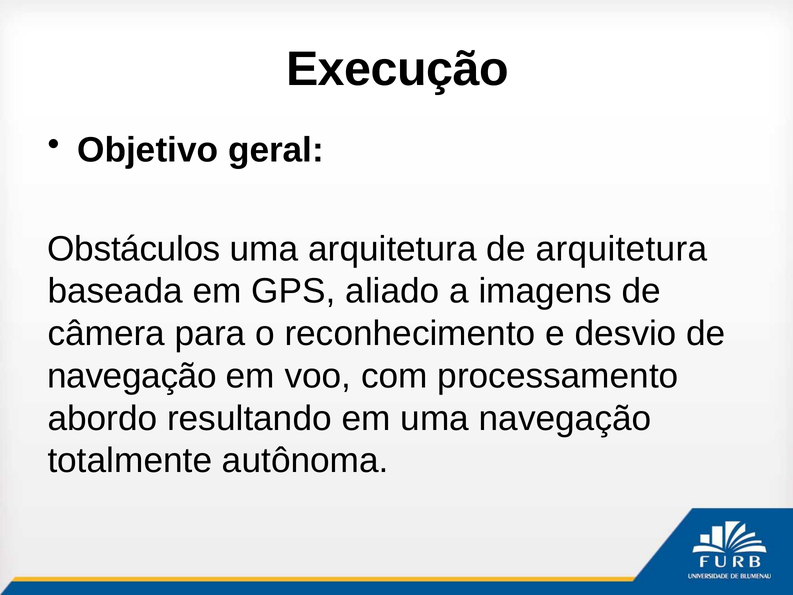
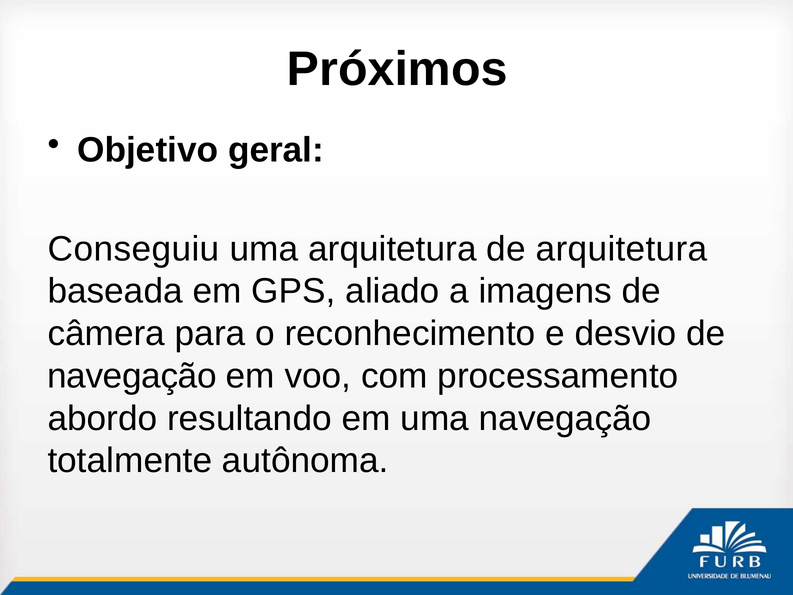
Execução: Execução -> Próximos (397, 69)
Obstáculos: Obstáculos -> Conseguiu (134, 249)
